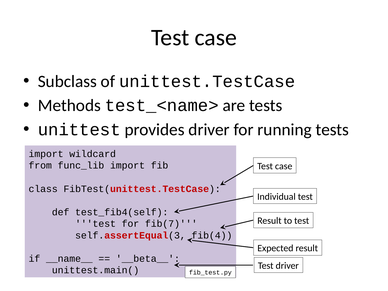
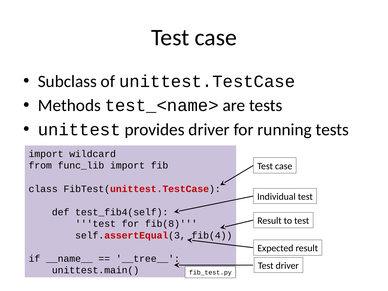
fib(7: fib(7 -> fib(8 (171, 224)
__beta__: __beta__ -> __tree__ (148, 259)
